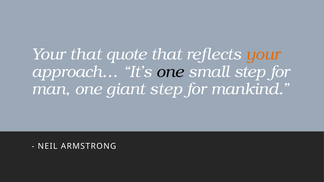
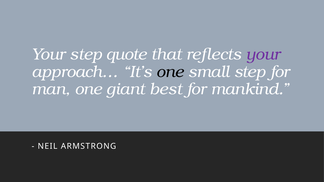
Your that: that -> step (86, 54)
your colour: orange -> purple (263, 54)
giant step: step -> best (166, 89)
